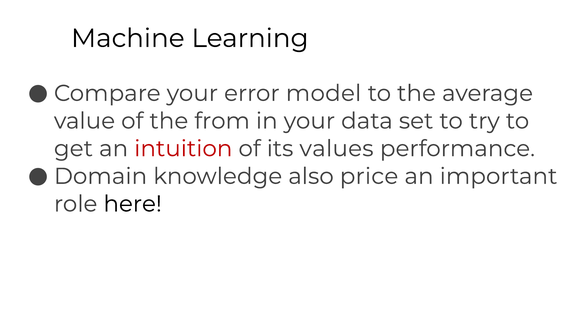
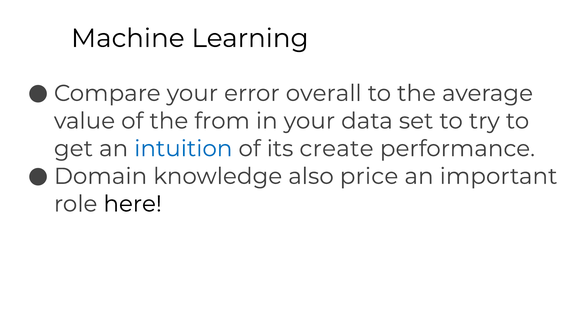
model: model -> overall (324, 93)
intuition colour: red -> blue (183, 149)
values: values -> create (336, 149)
